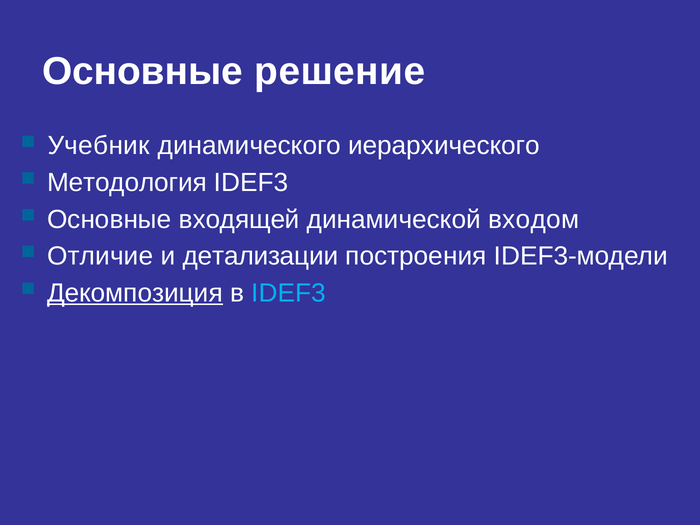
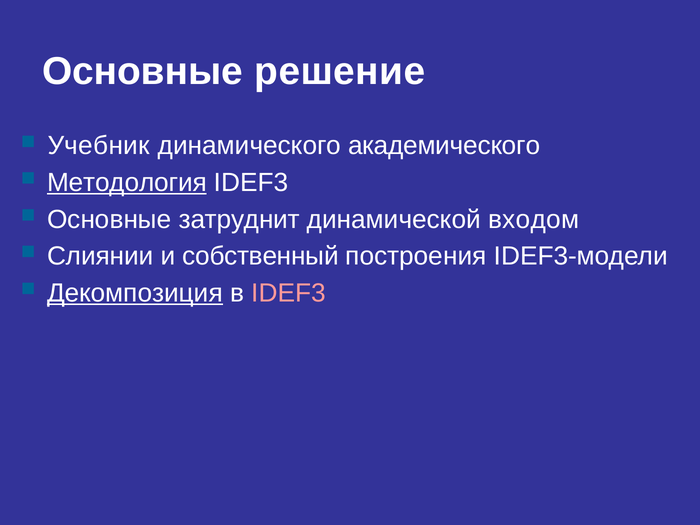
иерархического: иерархического -> академического (444, 146)
Методология underline: none -> present (127, 183)
входящей: входящей -> затруднит (239, 219)
Отличие: Отличие -> Слиянии (100, 256)
детализации: детализации -> собственный (261, 256)
IDEF3 colour: light blue -> pink (289, 293)
